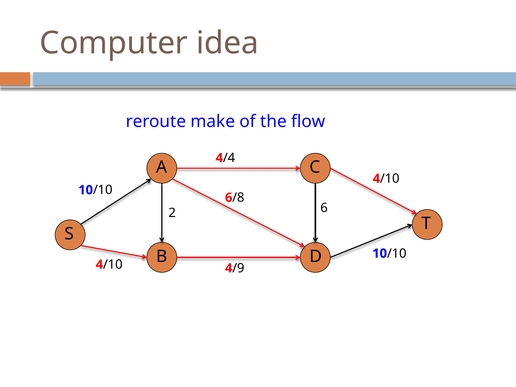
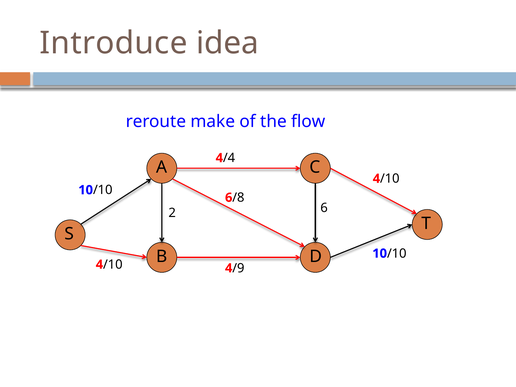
Computer: Computer -> Introduce (114, 43)
